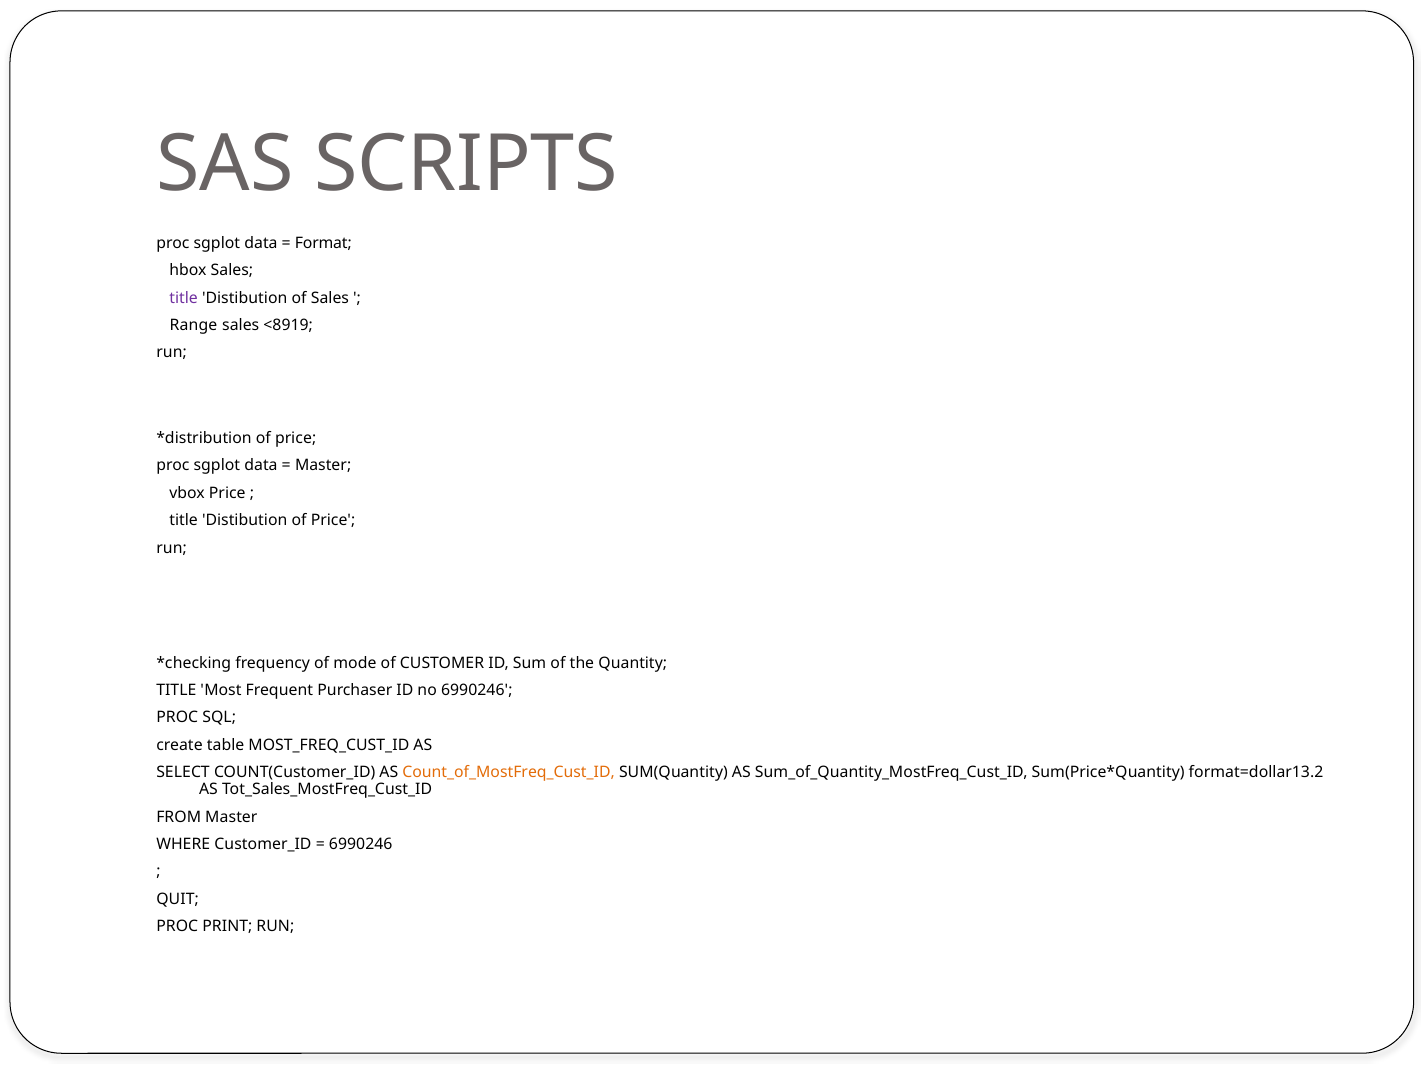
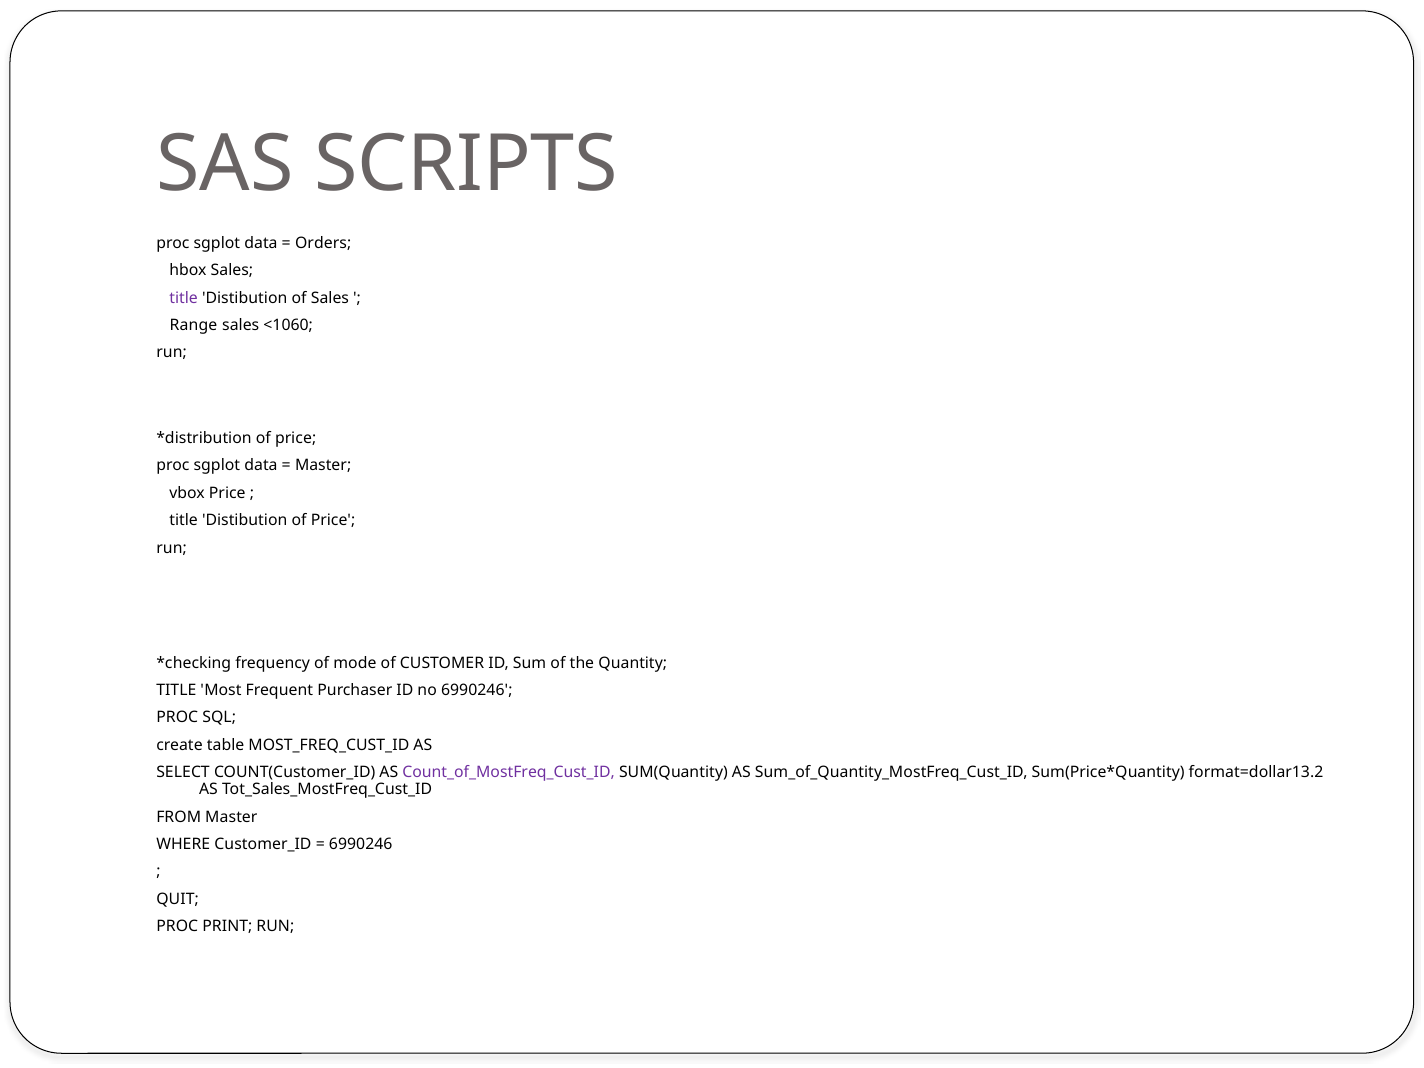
Format: Format -> Orders (323, 243)
<8919: <8919 -> <1060 (288, 325)
Count_of_MostFreq_Cust_ID colour: orange -> purple (509, 772)
